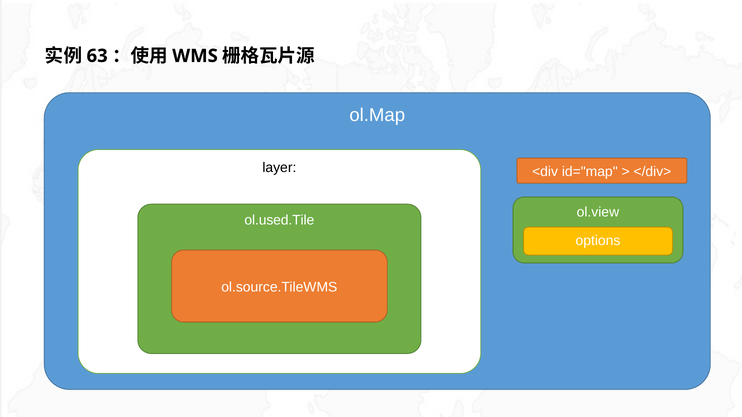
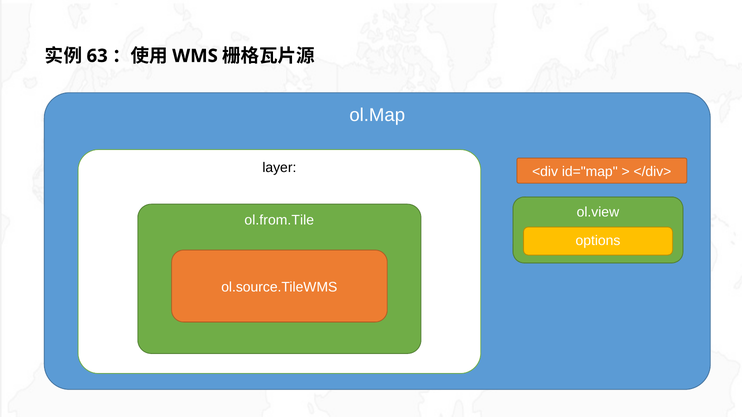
ol.used.Tile: ol.used.Tile -> ol.from.Tile (279, 220)
